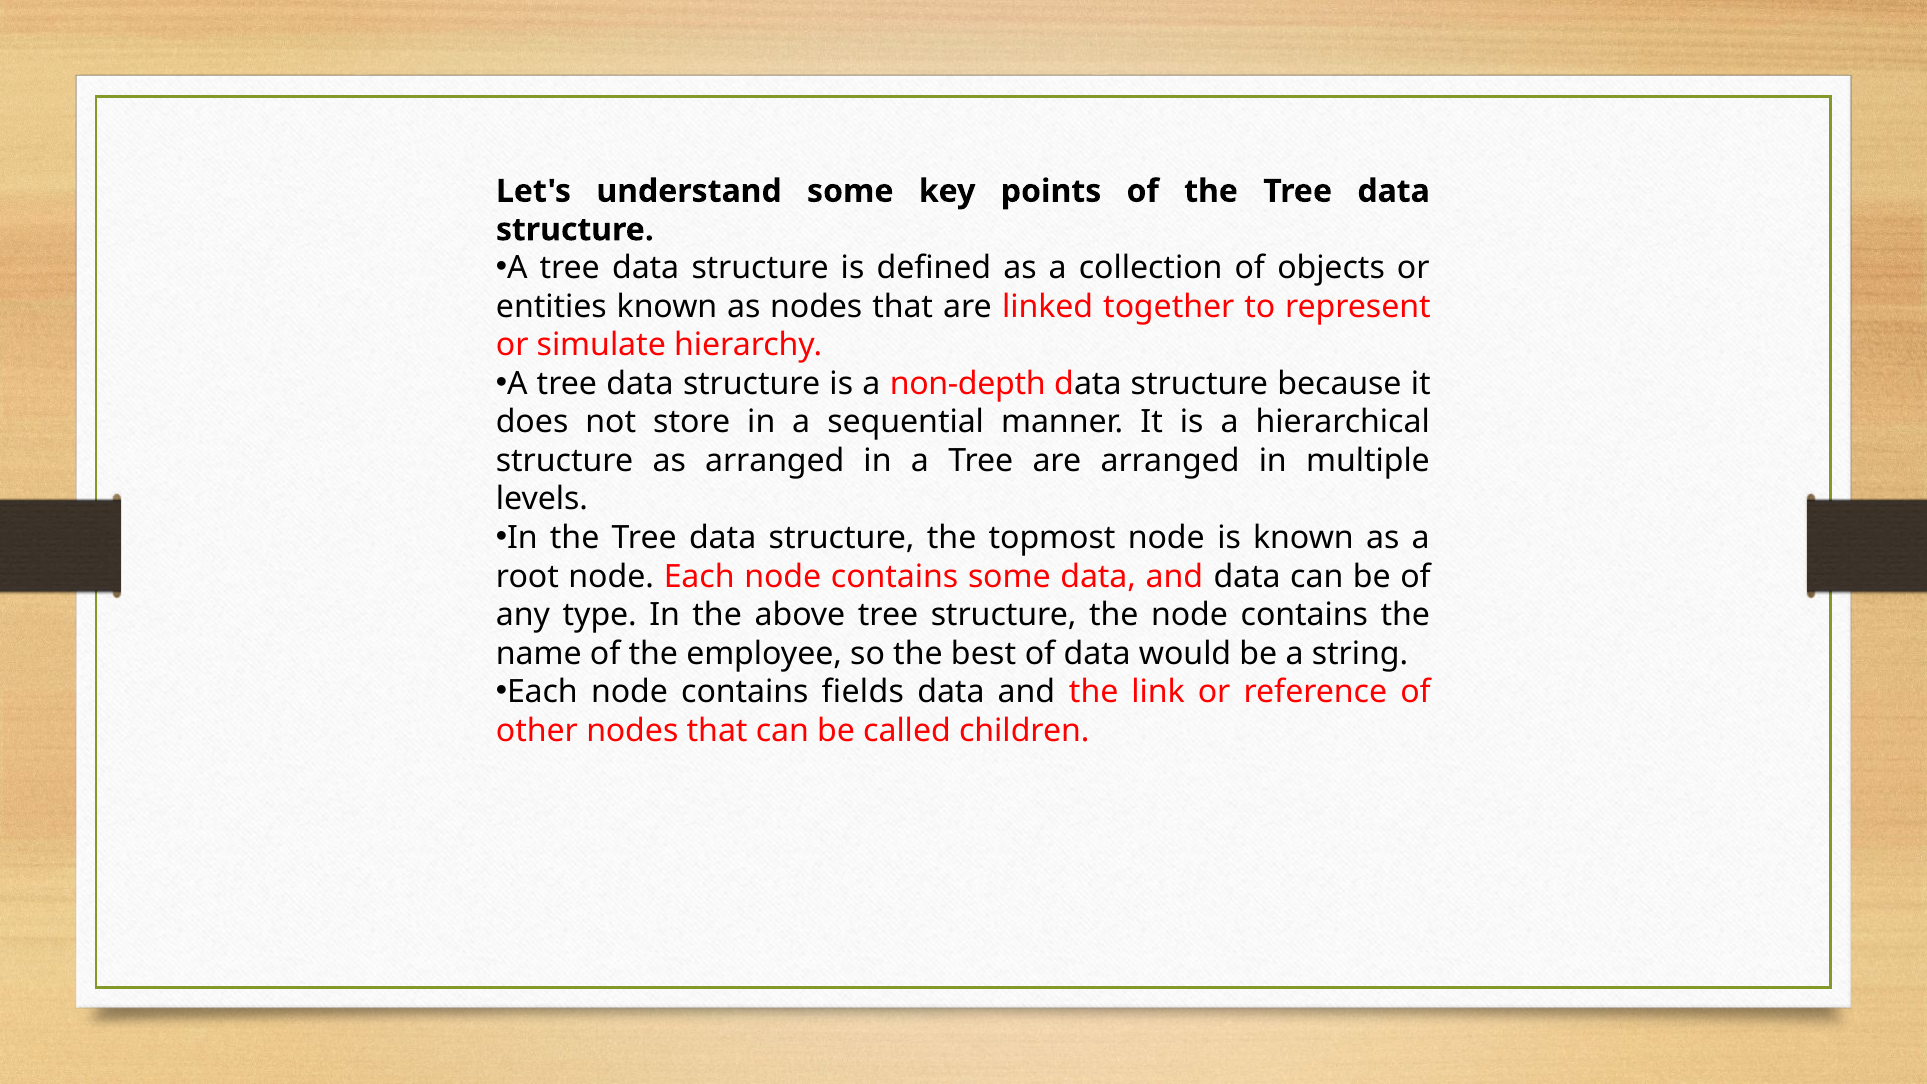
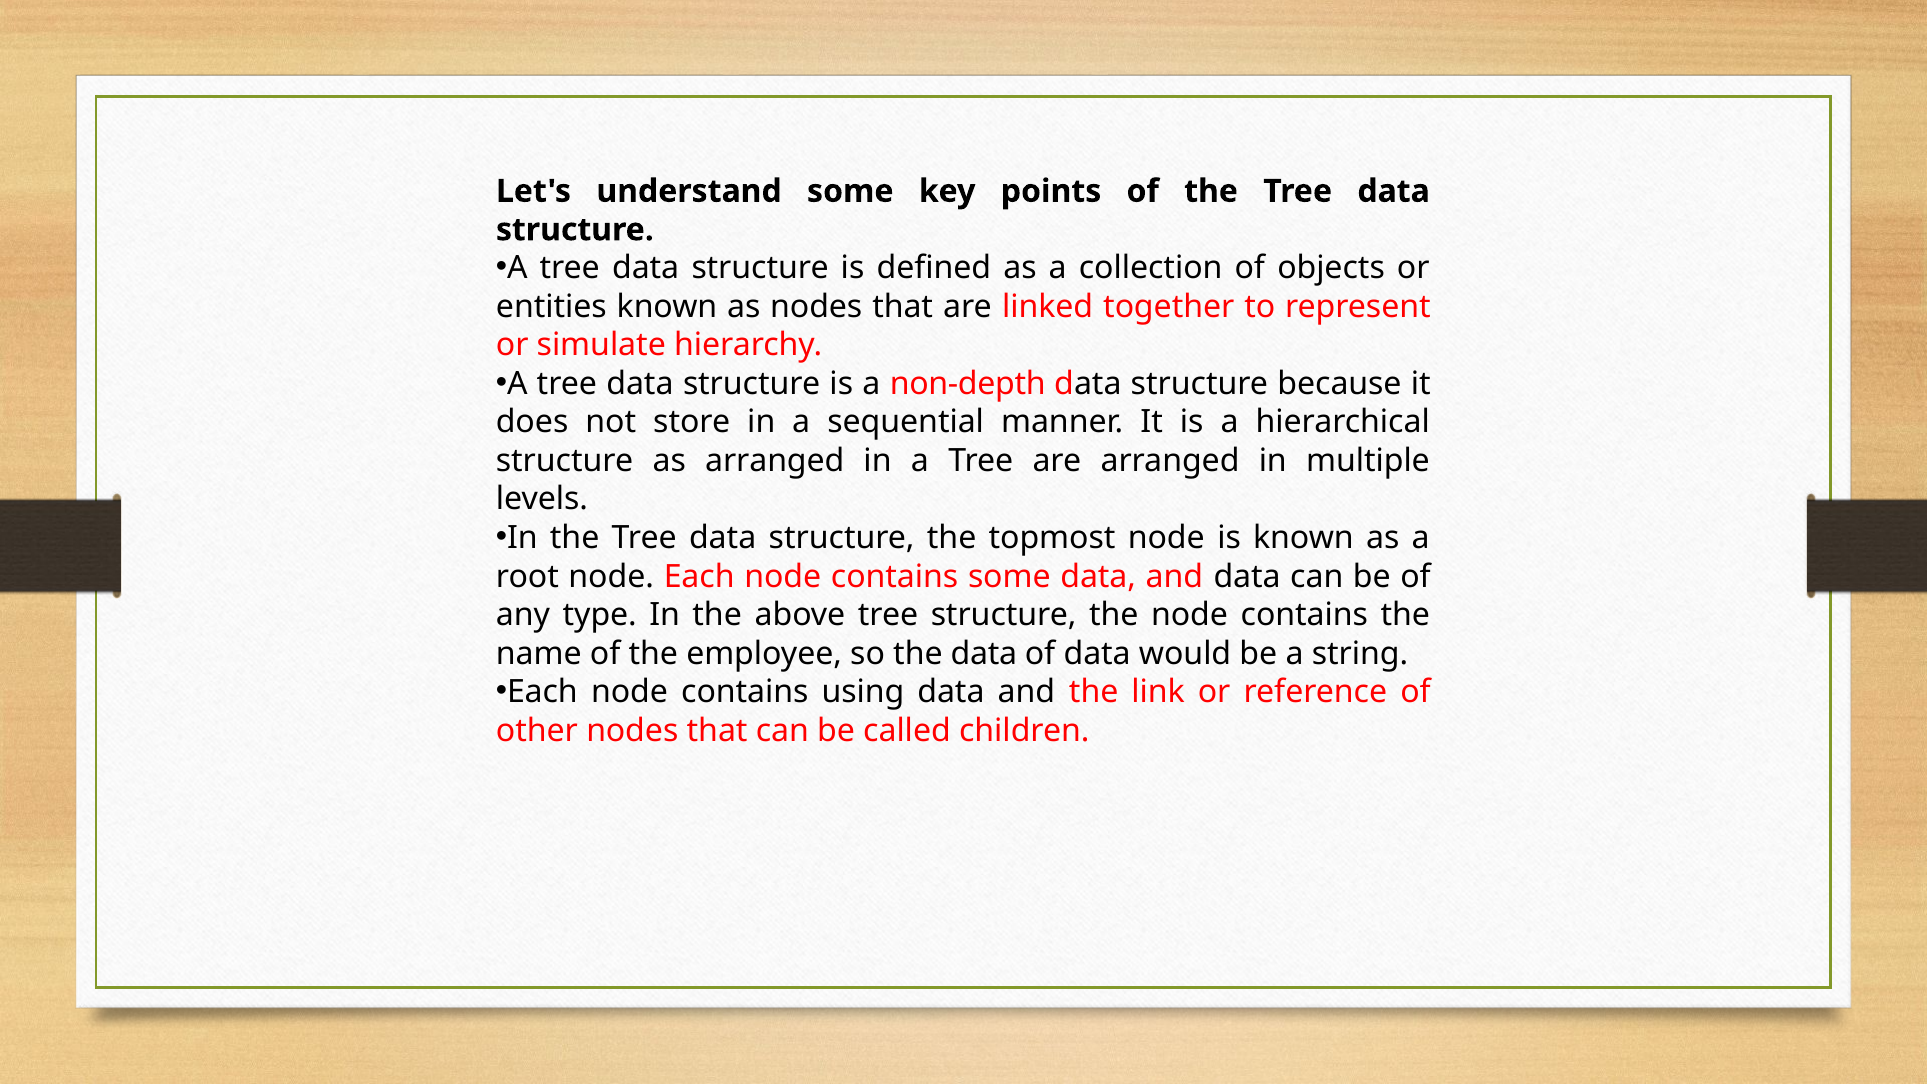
the best: best -> data (984, 653)
fields: fields -> using (863, 692)
